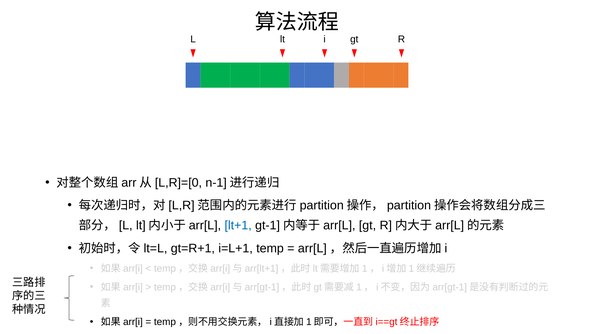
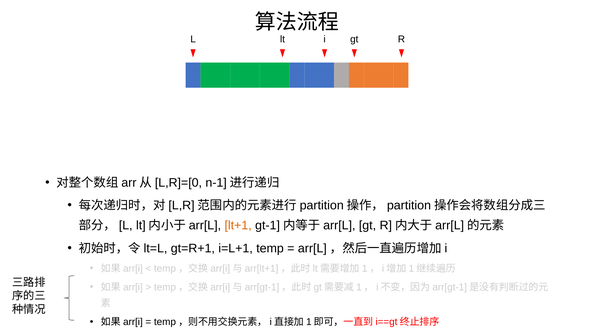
lt+1 colour: blue -> orange (238, 226)
